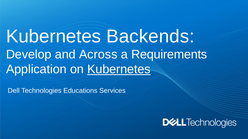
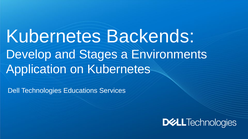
Across: Across -> Stages (98, 55)
Requirements: Requirements -> Environments (169, 55)
Kubernetes underline: present -> none (119, 70)
